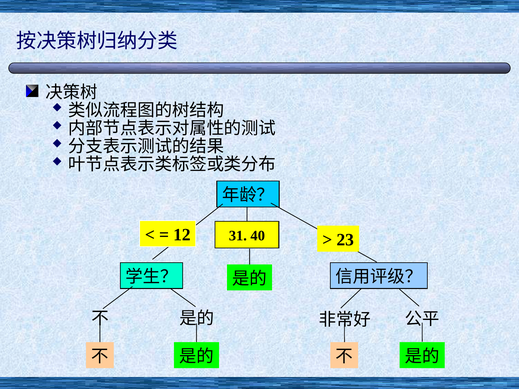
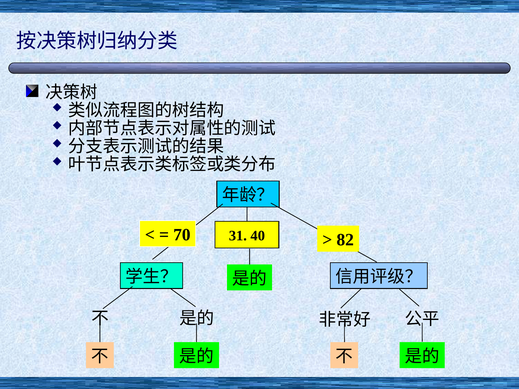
12: 12 -> 70 (182, 235)
23: 23 -> 82 (345, 240)
